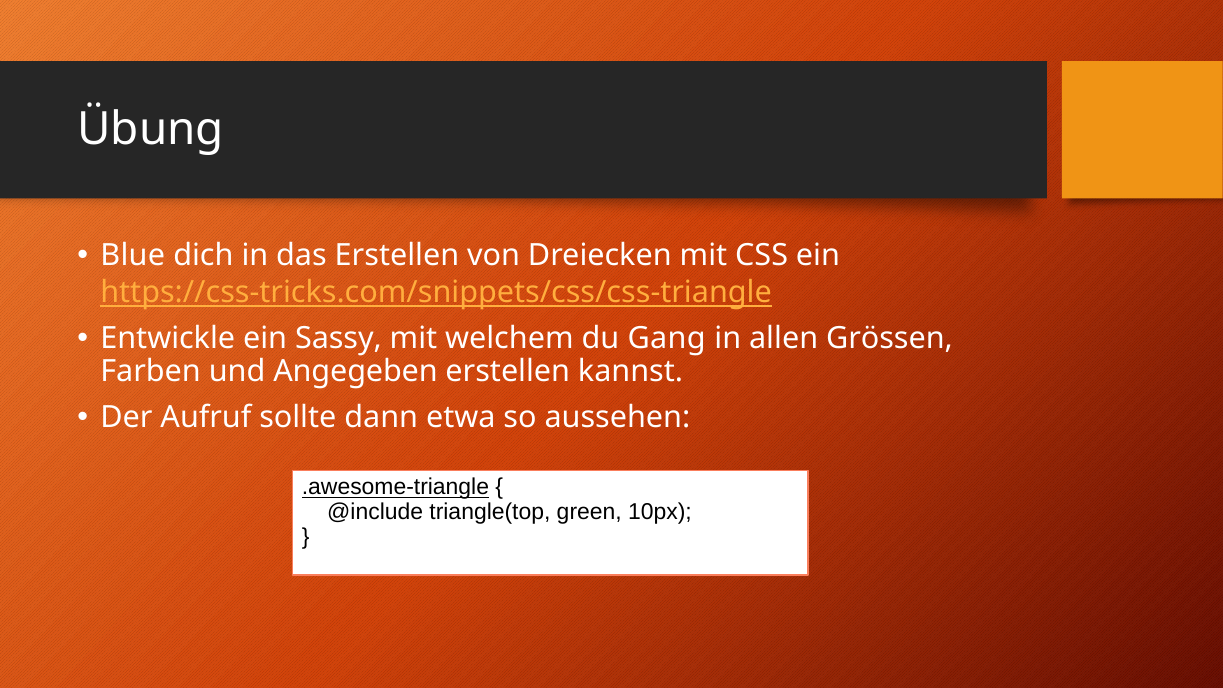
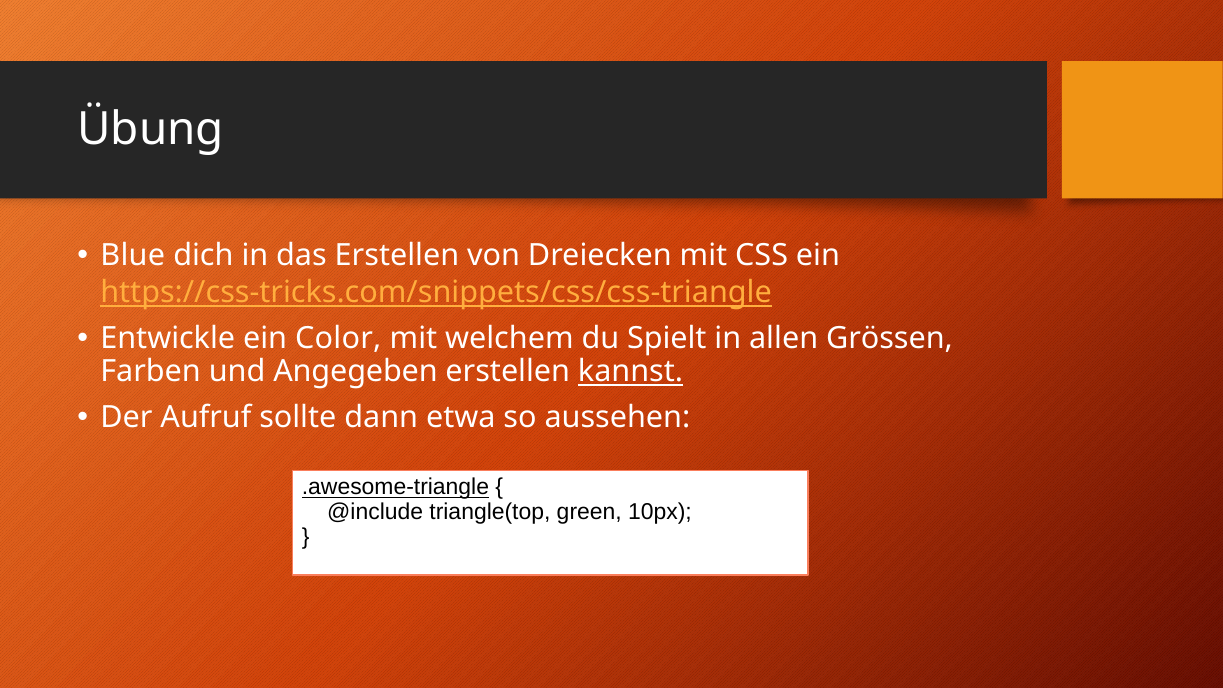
Sassy: Sassy -> Color (338, 339)
Gang: Gang -> Spielt (667, 339)
kannst underline: none -> present (631, 372)
